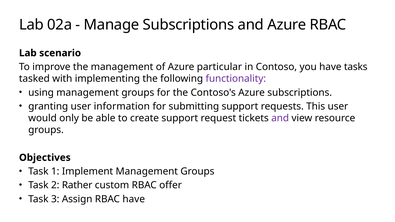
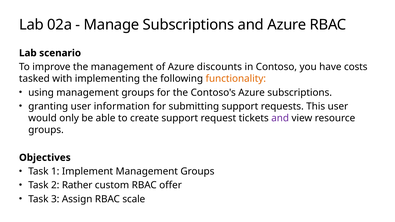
particular: particular -> discounts (219, 67)
tasks: tasks -> costs (356, 67)
functionality colour: purple -> orange (236, 79)
RBAC have: have -> scale (134, 199)
